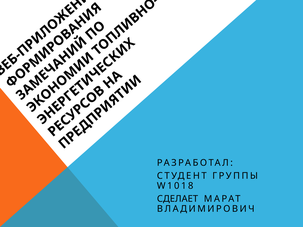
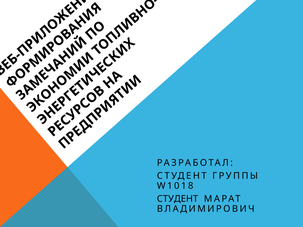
СДЕЛАЕТ: СДЕЛАЕТ -> СТУДЕНТ (178, 199)
